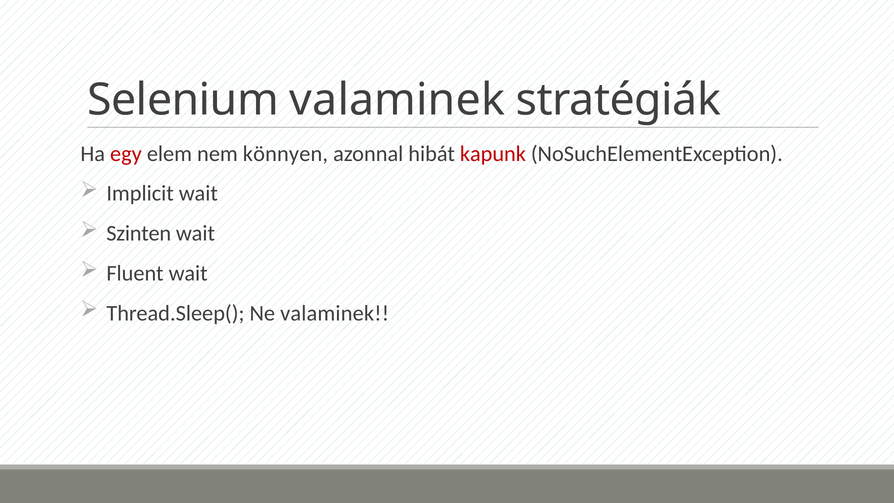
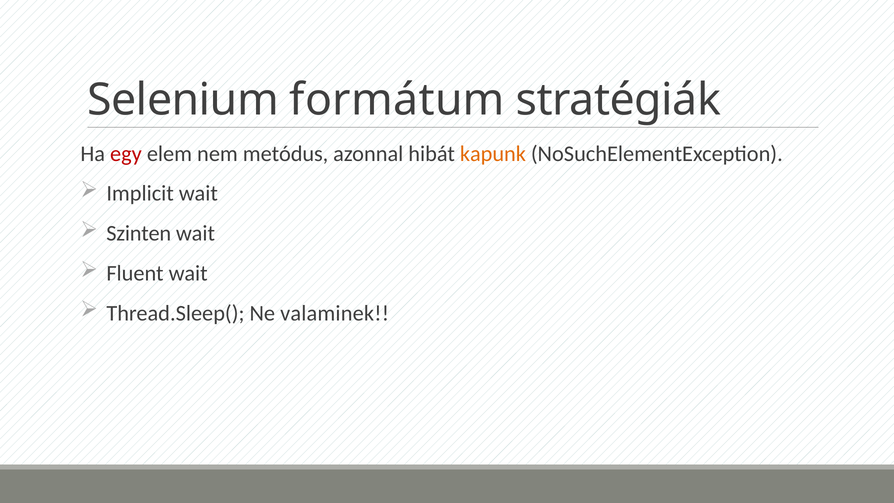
Selenium valaminek: valaminek -> formátum (397, 100)
könnyen: könnyen -> metódus (286, 154)
kapunk colour: red -> orange (493, 154)
